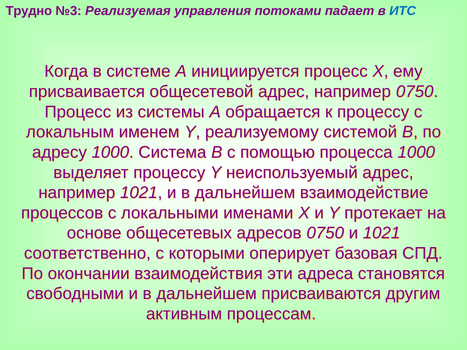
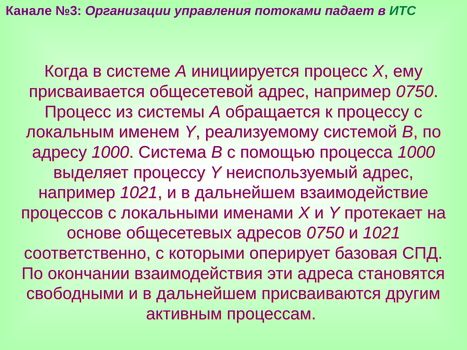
Трудно: Трудно -> Канале (29, 11)
Реализуемая: Реализуемая -> Организации (128, 11)
ИТС colour: blue -> green (403, 11)
